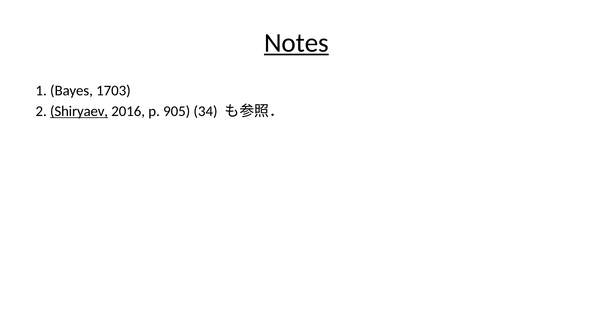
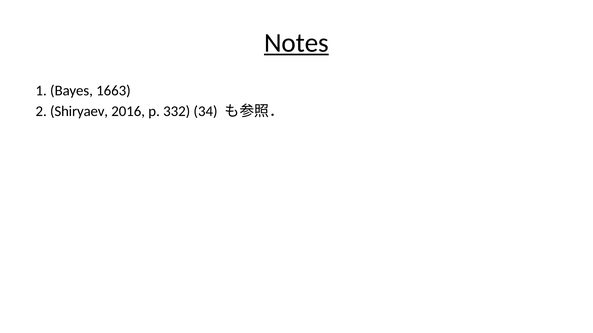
1703: 1703 -> 1663 (113, 91)
Shiryaev underline: present -> none (79, 111)
905: 905 -> 332 (177, 111)
